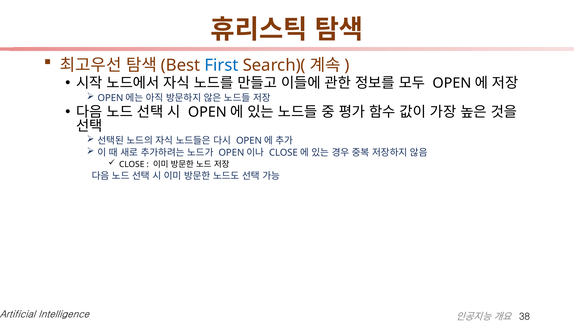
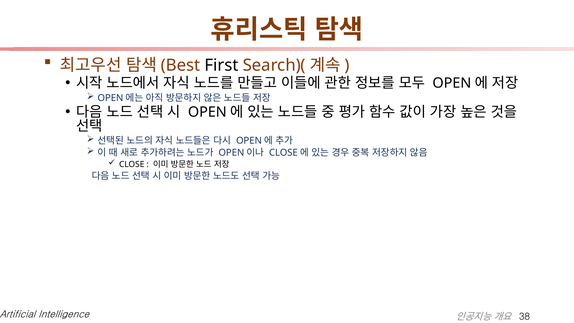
First colour: blue -> black (221, 65)
